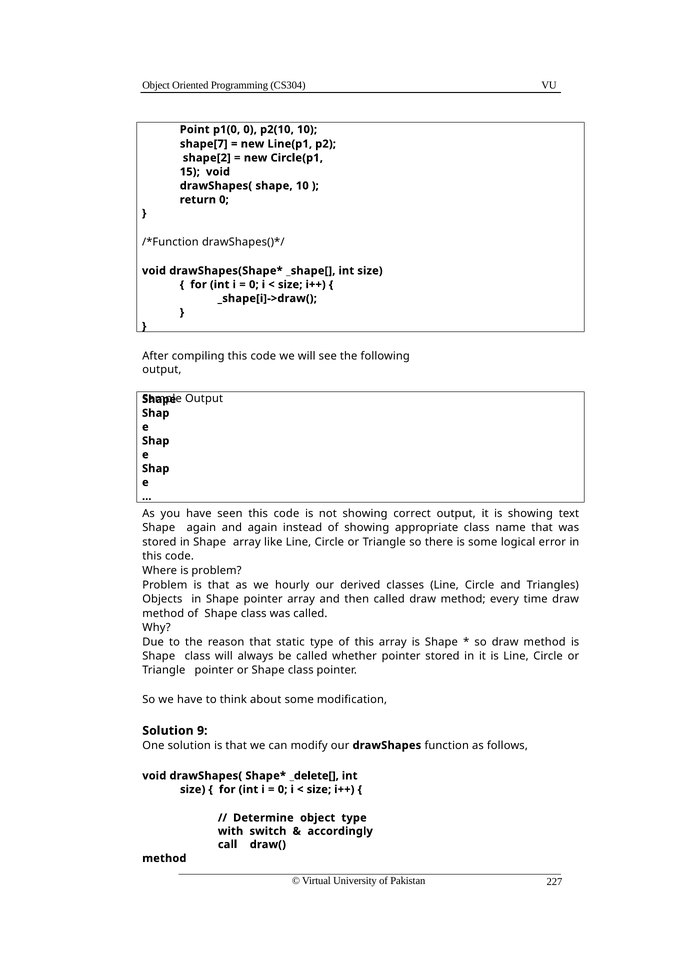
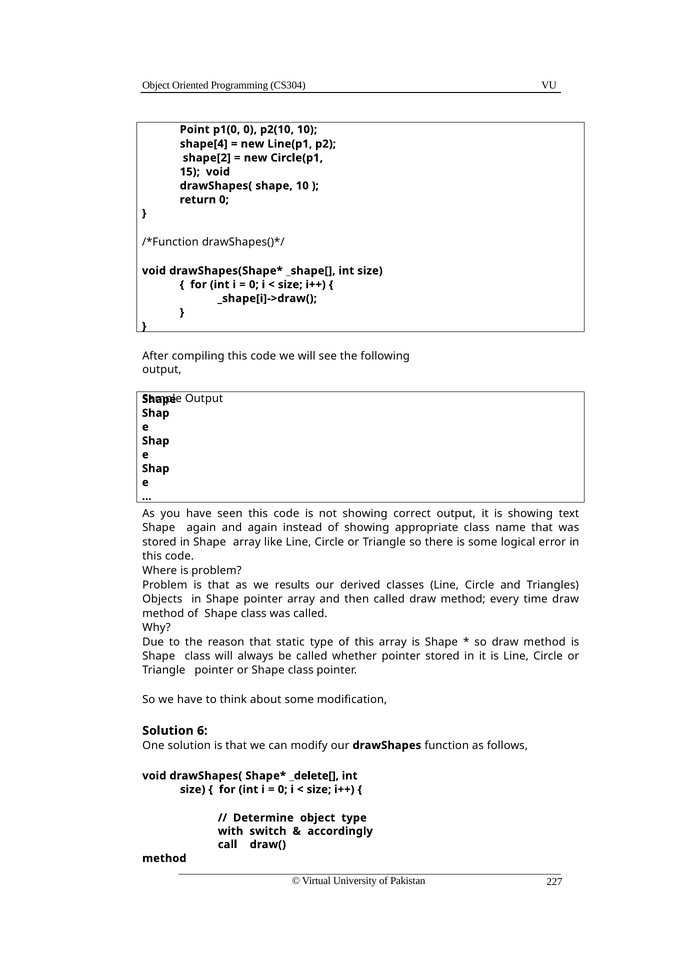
shape[7: shape[7 -> shape[4 (204, 144)
hourly: hourly -> results (292, 585)
9: 9 -> 6 (202, 731)
